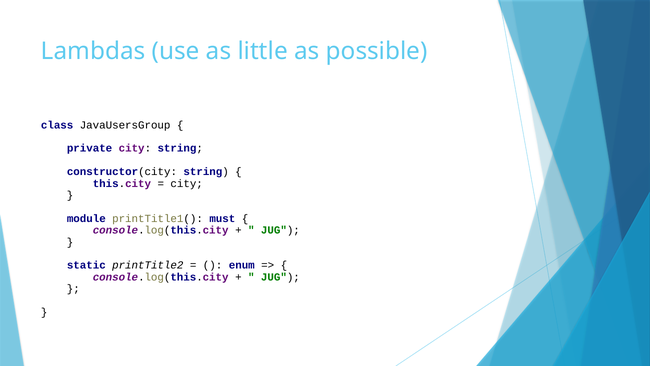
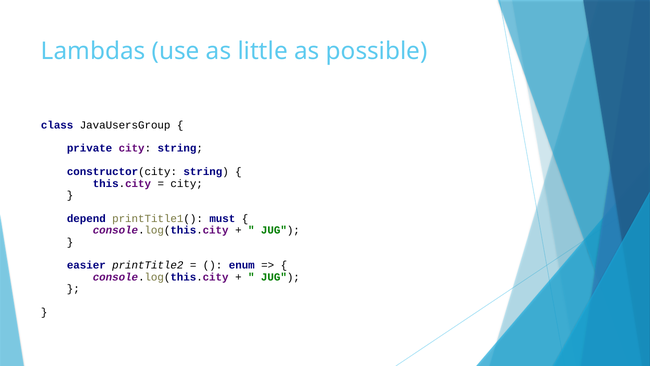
module: module -> depend (86, 218)
static: static -> easier (86, 265)
